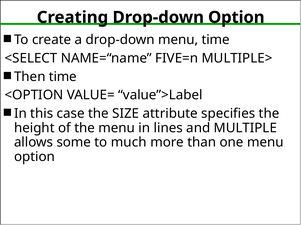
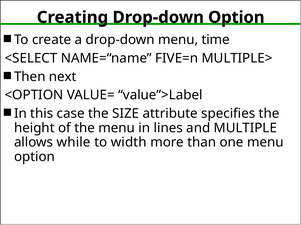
Then time: time -> next (63, 77)
some: some -> while (74, 143)
much: much -> width (129, 143)
